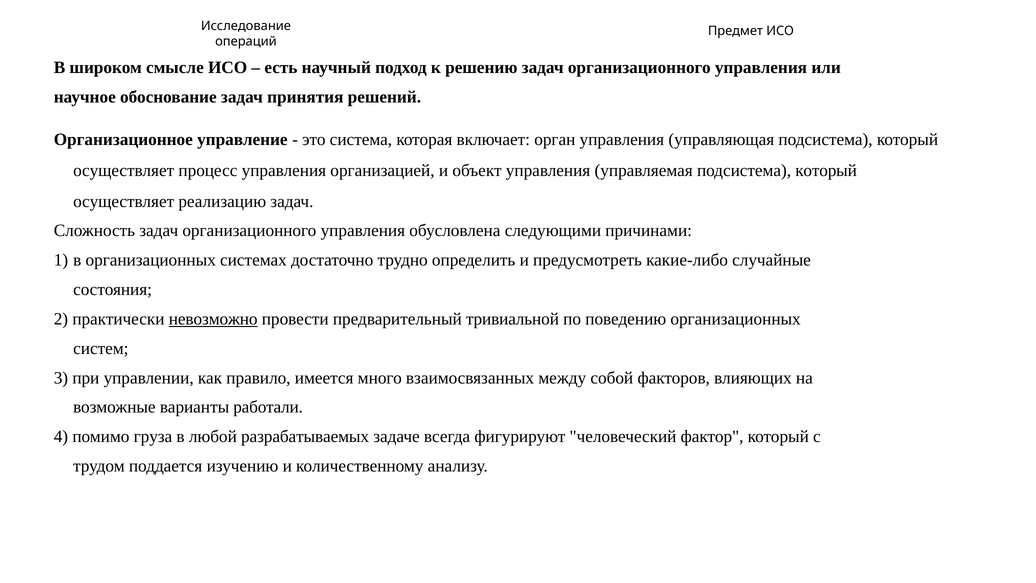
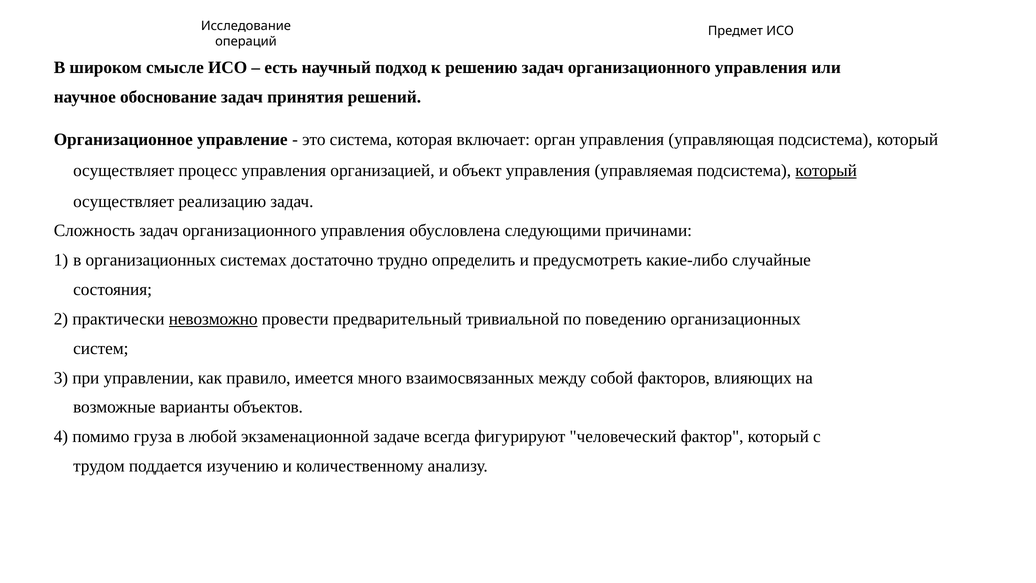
который underline: none -> present (826, 170)
работали: работали -> объектов (268, 407)
разрабатываемых: разрабатываемых -> экзаменационной (305, 437)
